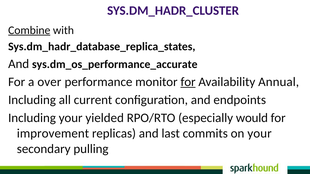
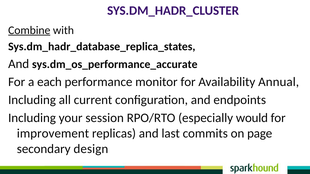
over: over -> each (49, 82)
for underline: present -> none (188, 82)
yielded: yielded -> session (105, 118)
on your: your -> page (260, 134)
pulling: pulling -> design (91, 149)
